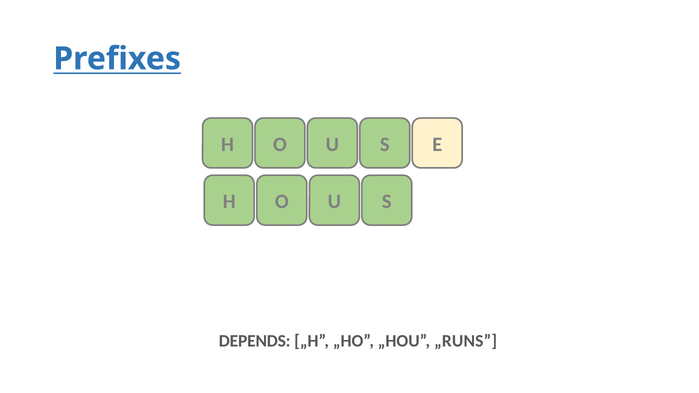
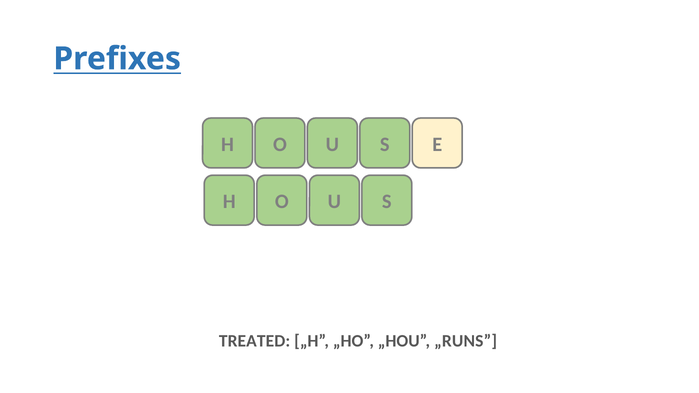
DEPENDS: DEPENDS -> TREATED (255, 341)
